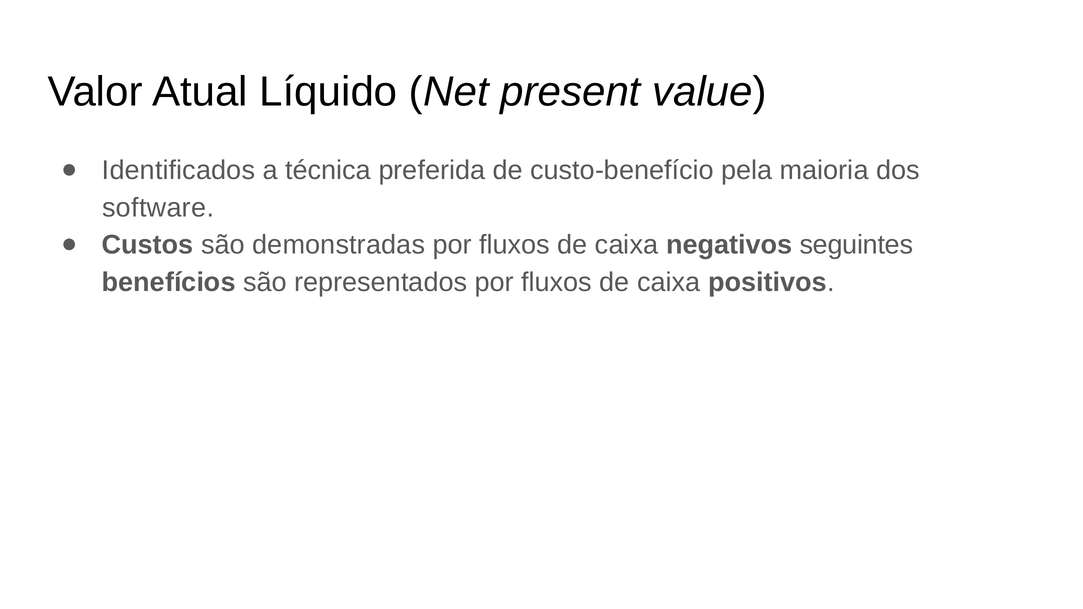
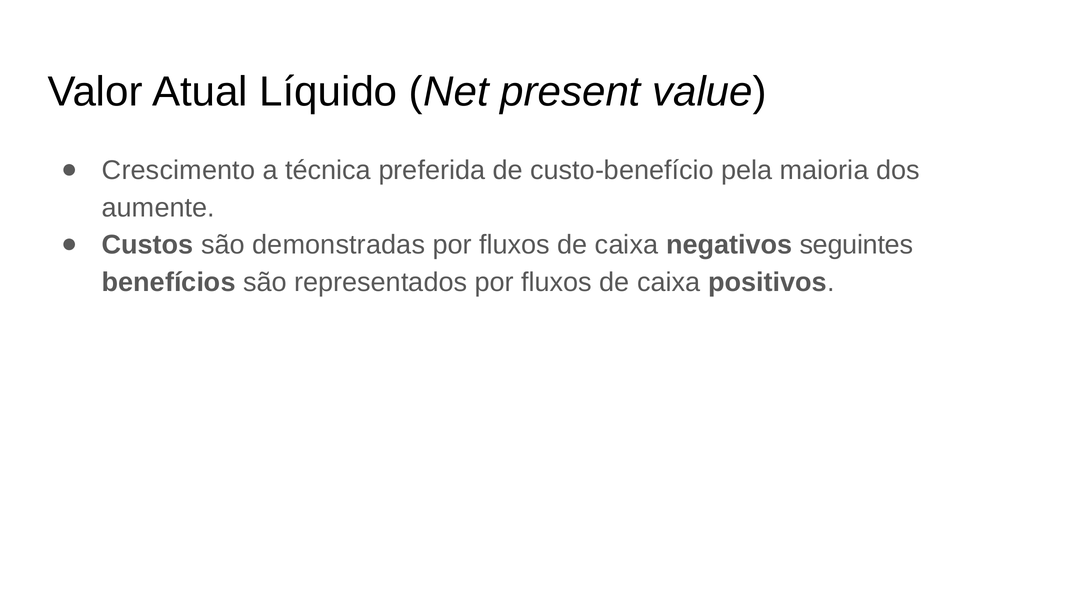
Identificados: Identificados -> Crescimento (179, 170)
software: software -> aumente (158, 208)
